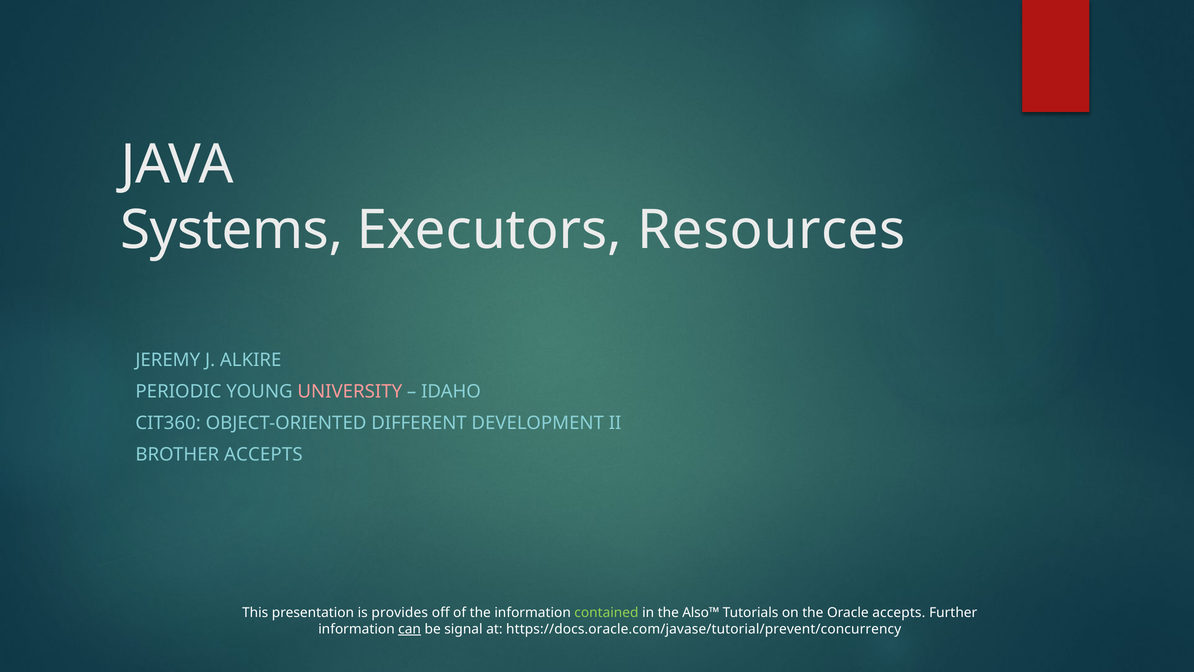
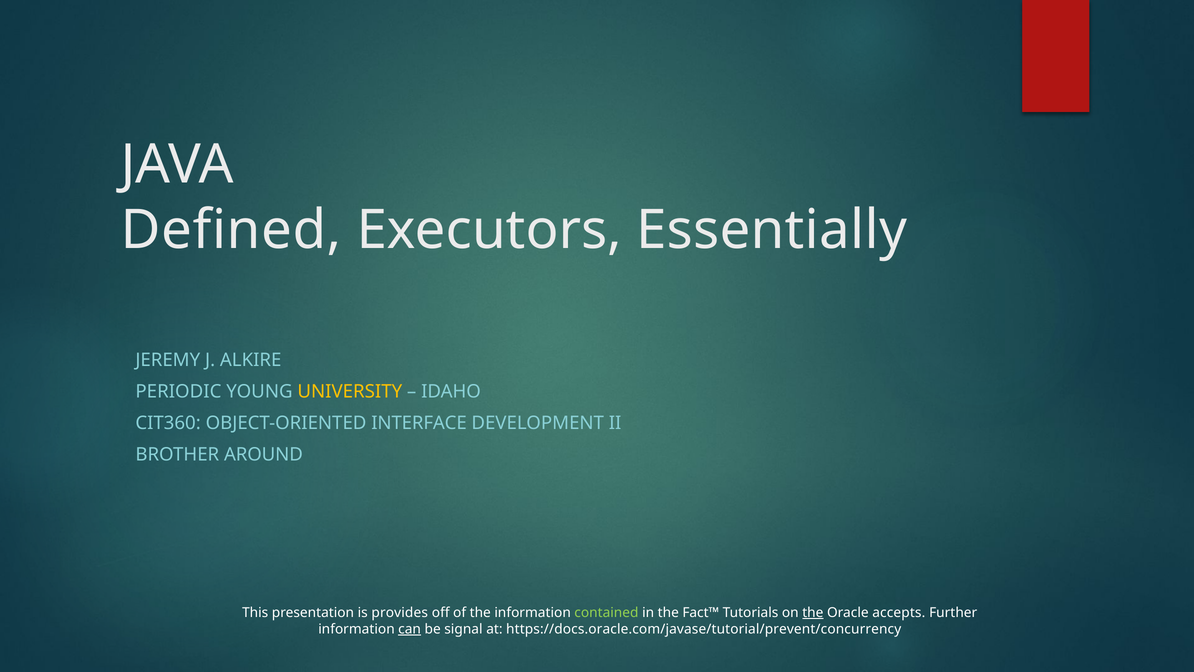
Systems: Systems -> Defined (231, 230)
Resources: Resources -> Essentially (772, 230)
UNIVERSITY colour: pink -> yellow (350, 391)
DIFFERENT: DIFFERENT -> INTERFACE (419, 423)
BROTHER ACCEPTS: ACCEPTS -> AROUND (263, 454)
Also™: Also™ -> Fact™ (701, 612)
the underline: none -> present (813, 612)
